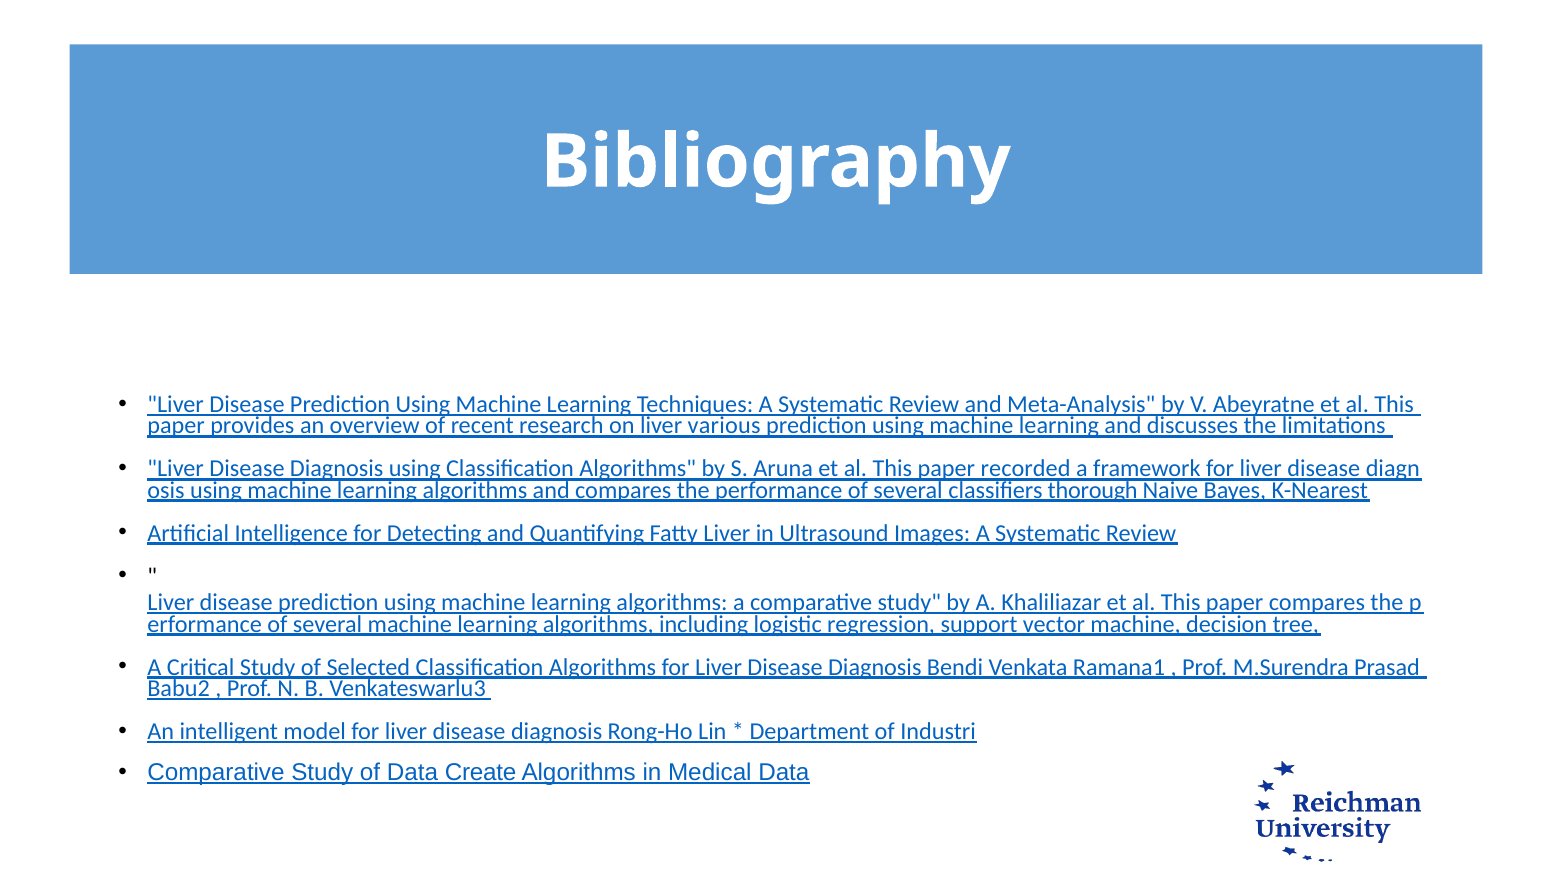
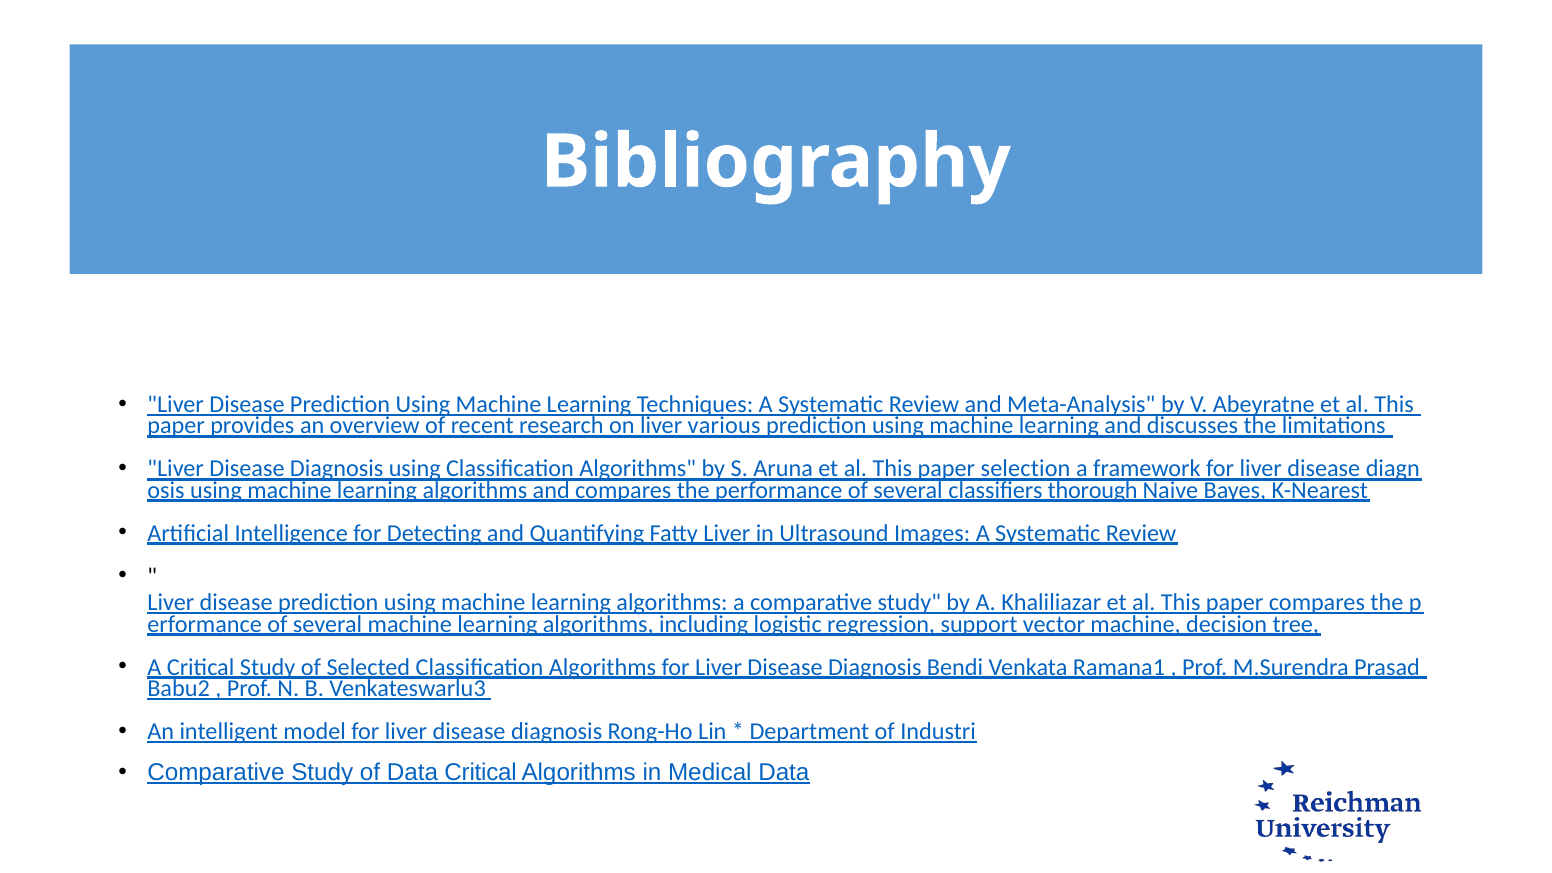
recorded: recorded -> selection (1026, 469)
Data Create: Create -> Critical (481, 772)
